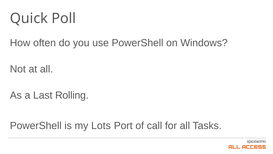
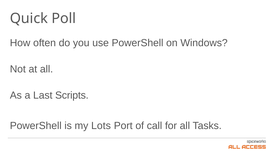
Rolling: Rolling -> Scripts (72, 95)
